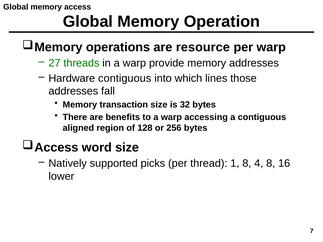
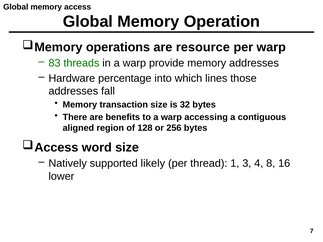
27: 27 -> 83 (55, 63)
Hardware contiguous: contiguous -> percentage (125, 78)
picks: picks -> likely (153, 164)
1 8: 8 -> 3 (247, 164)
